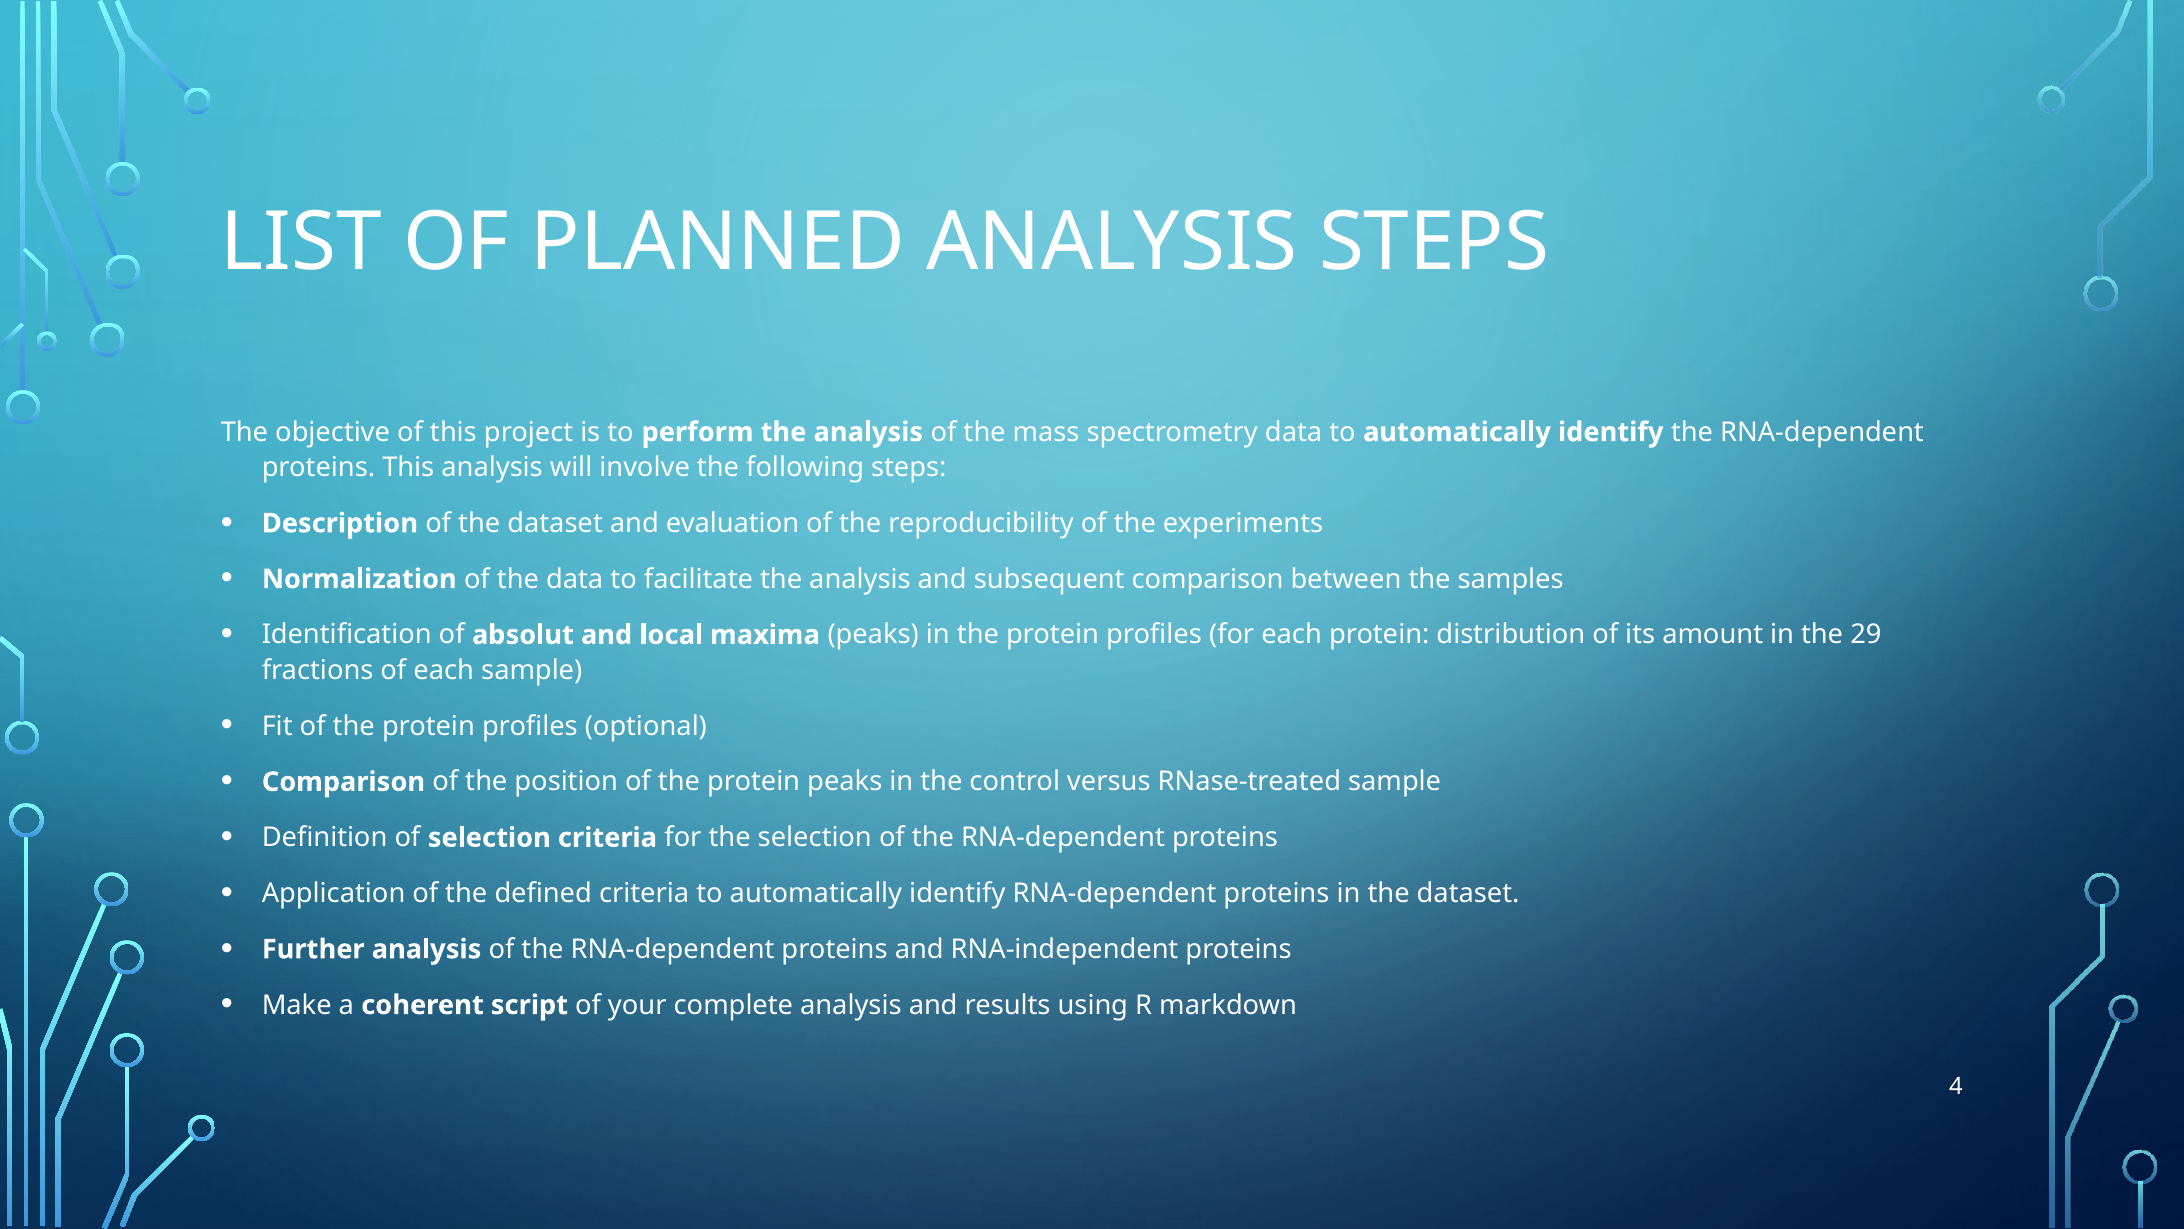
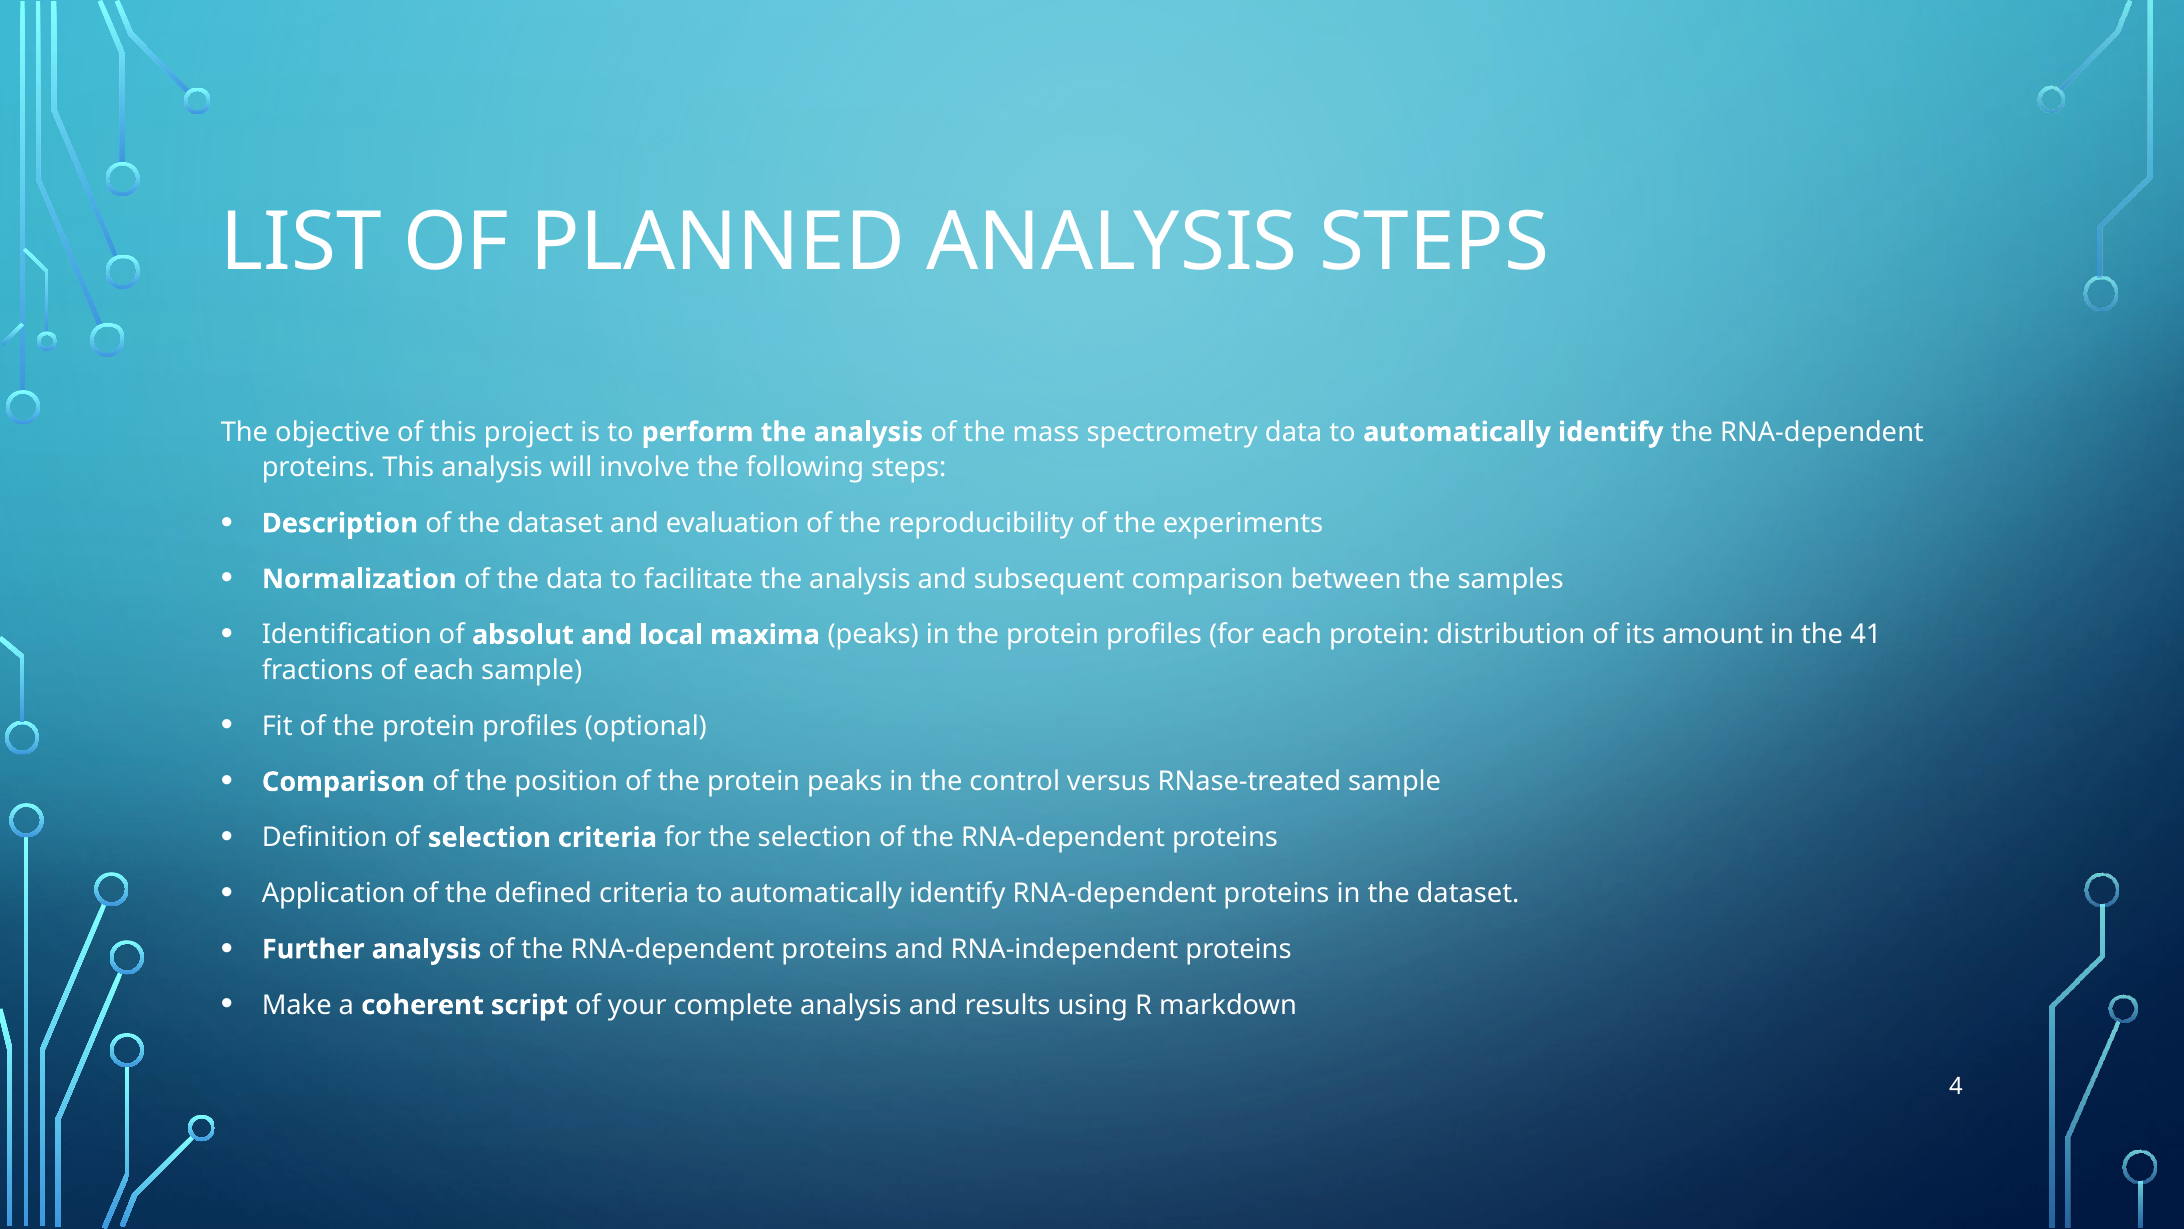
29: 29 -> 41 (1866, 635)
